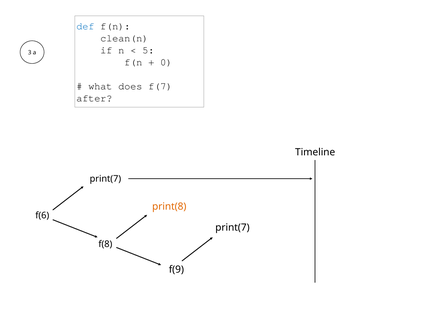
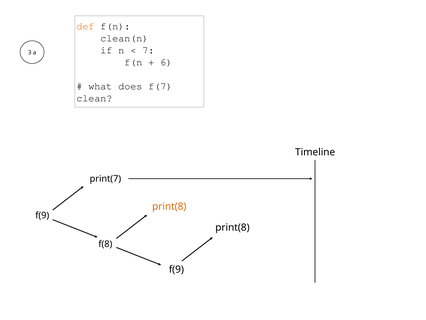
def colour: blue -> orange (85, 26)
5: 5 -> 7 (148, 50)
0: 0 -> 6 (166, 62)
after: after -> clean (94, 98)
f(6: f(6 -> f(9 (42, 215)
print(7: print(7 -> print(8 (232, 227)
